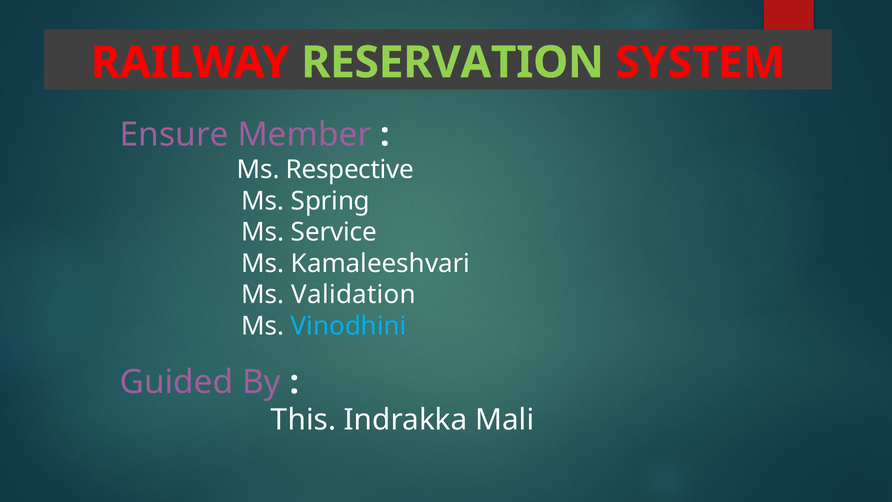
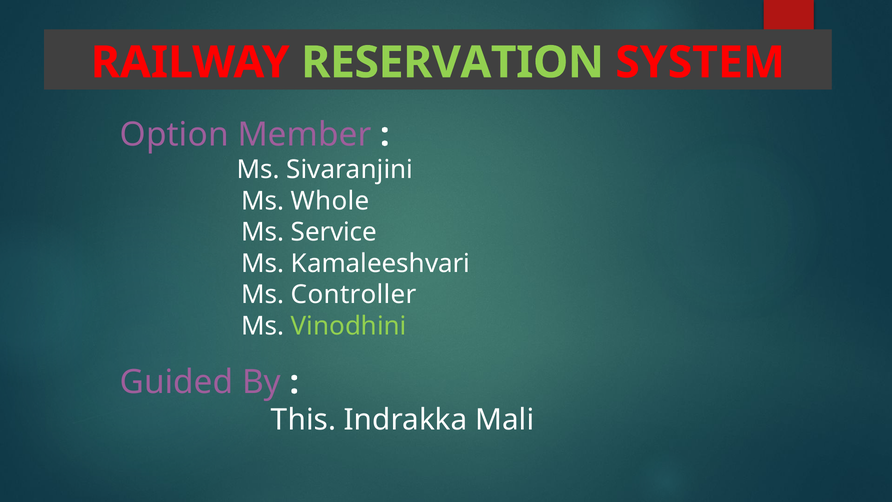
Ensure: Ensure -> Option (174, 135)
Respective: Respective -> Sivaranjini (350, 170)
Spring: Spring -> Whole (330, 201)
Validation: Validation -> Controller (354, 295)
Vinodhini colour: light blue -> light green (349, 326)
